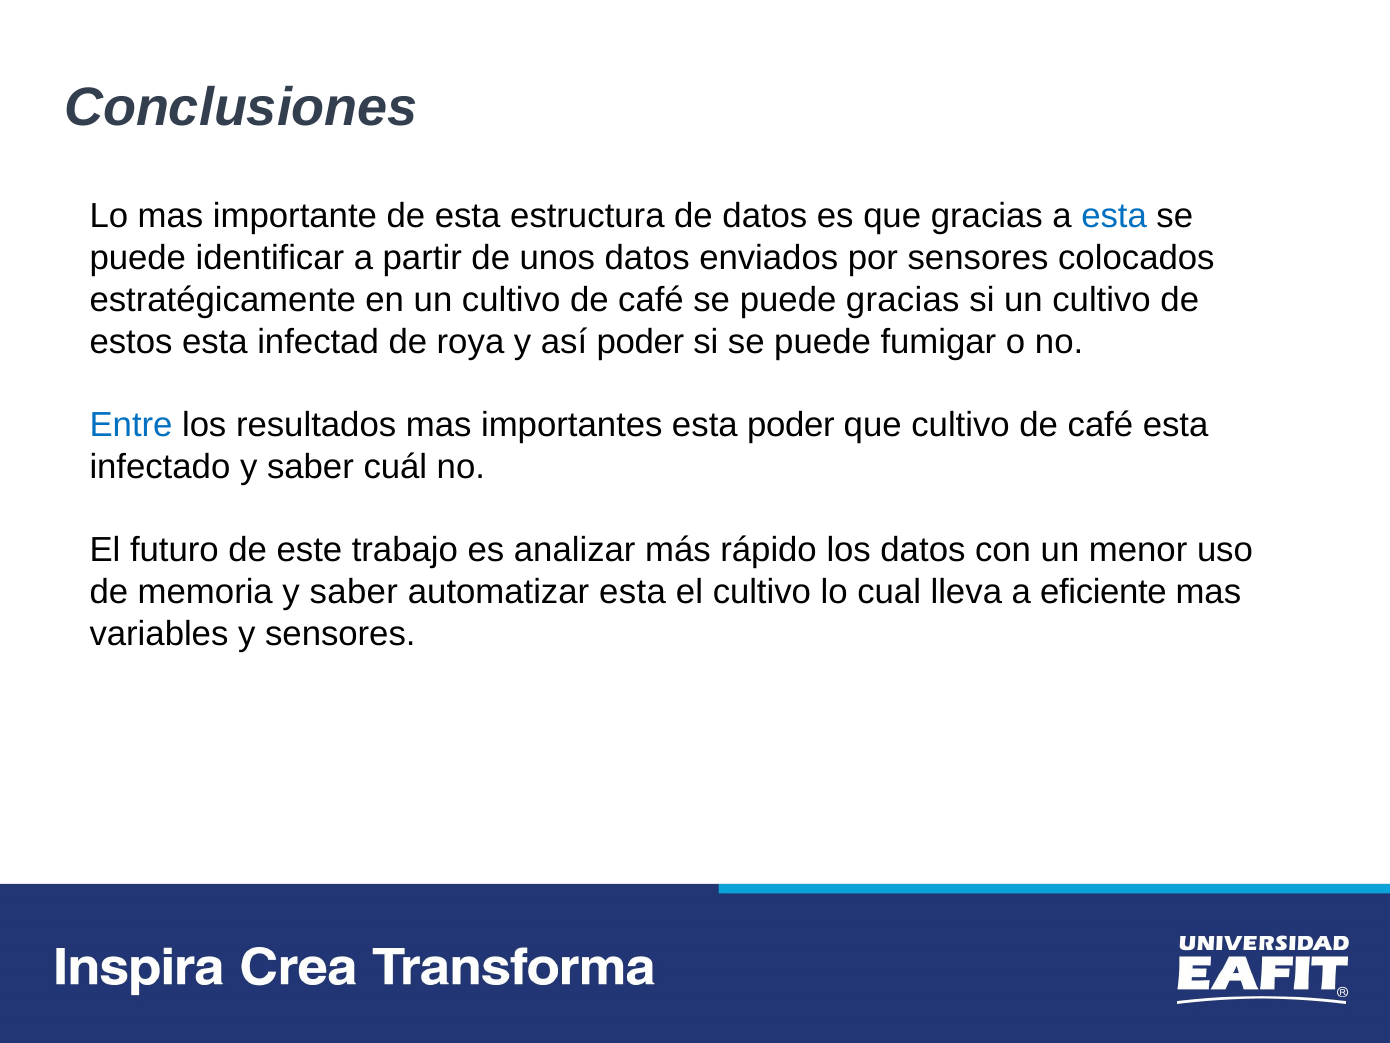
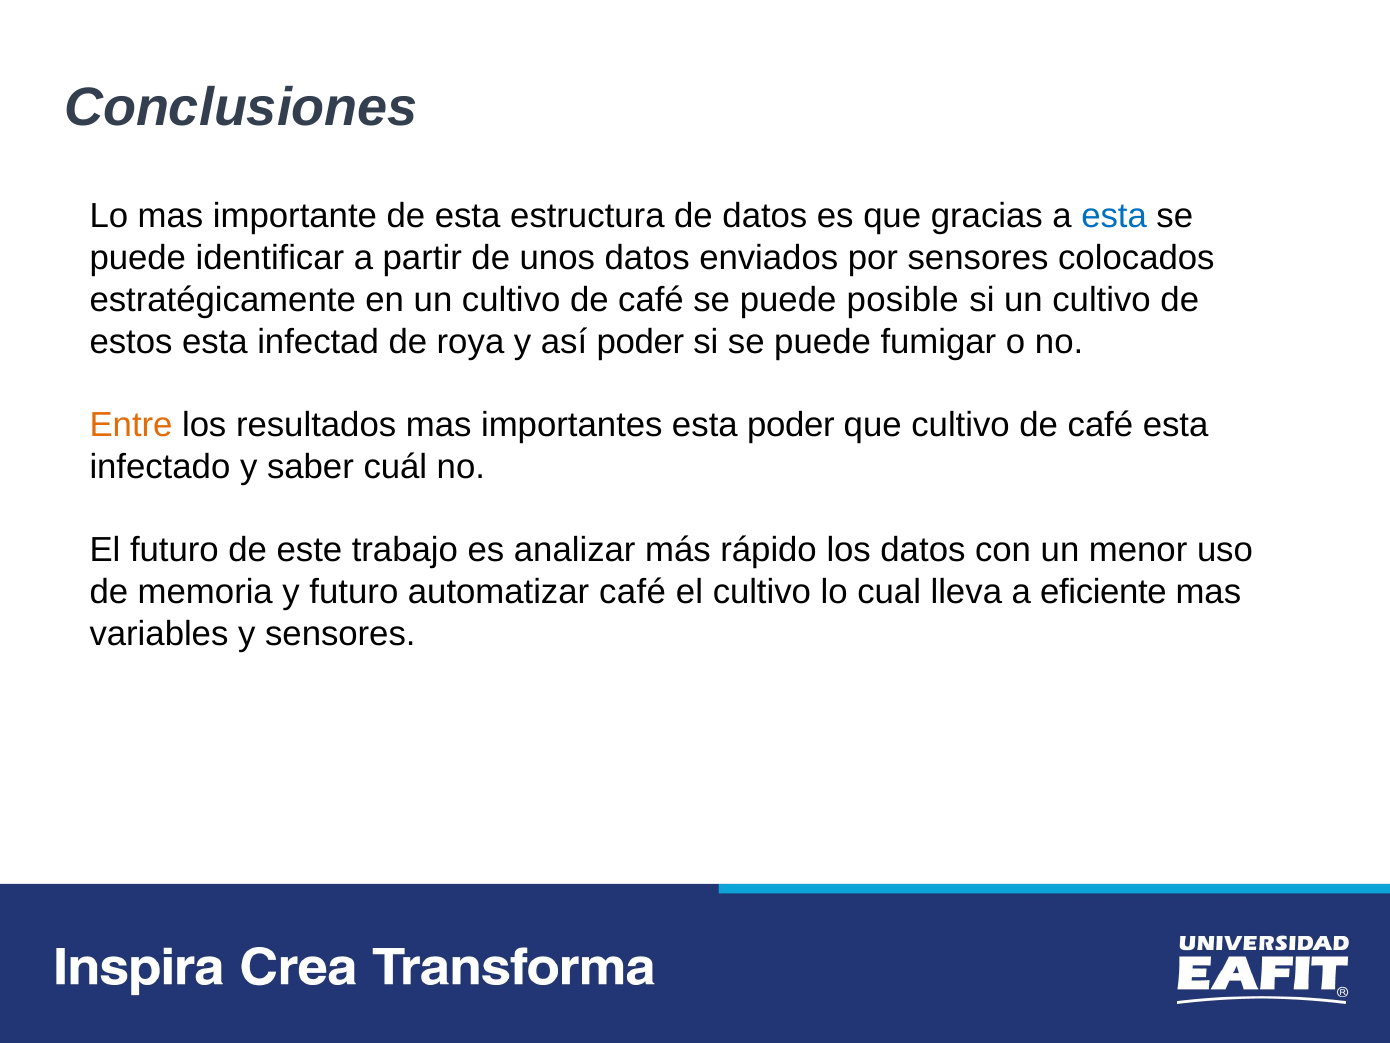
puede gracias: gracias -> posible (903, 300)
Entre colour: blue -> orange (131, 425)
memoria y saber: saber -> futuro (354, 592)
automatizar esta: esta -> café (633, 592)
